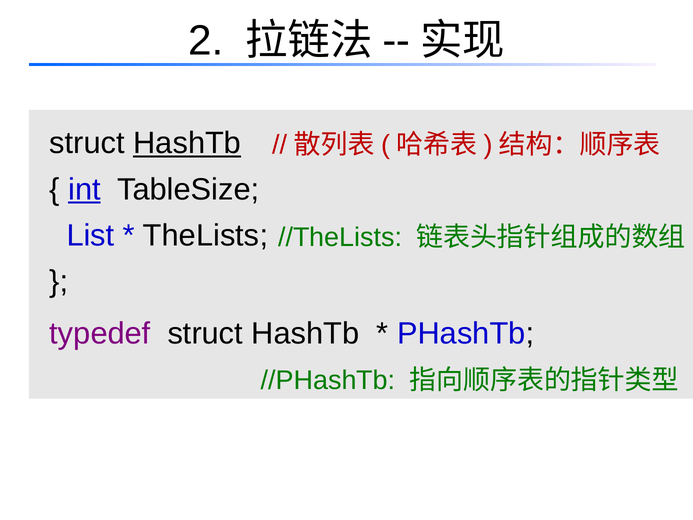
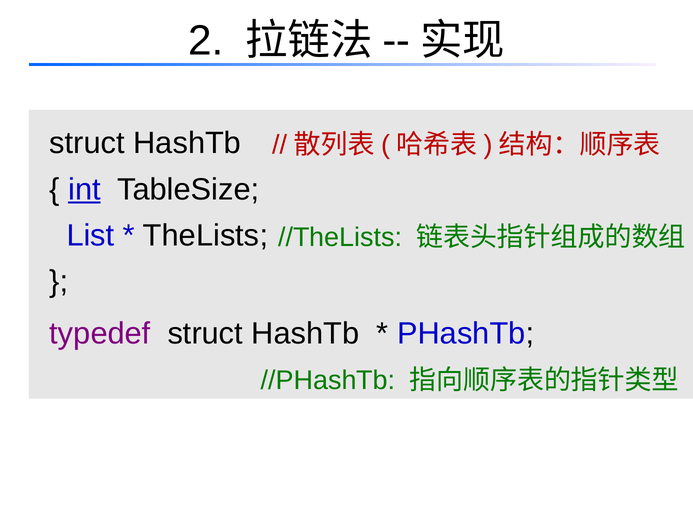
HashTb underline: present -> none (187, 143)
